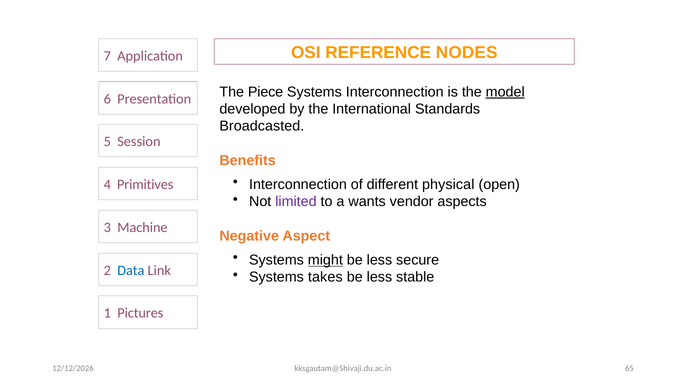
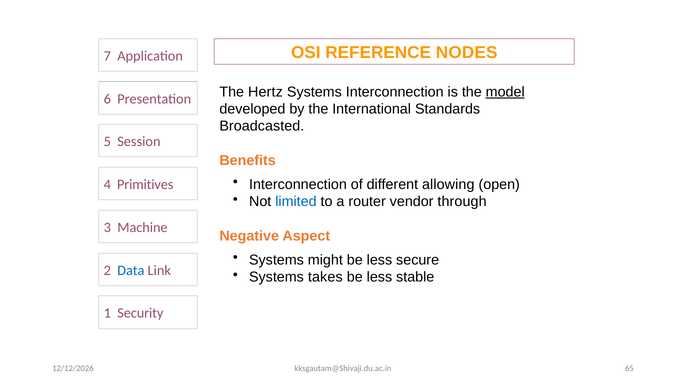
Piece: Piece -> Hertz (265, 92)
physical: physical -> allowing (448, 184)
limited colour: purple -> blue (296, 202)
wants: wants -> router (367, 202)
aspects: aspects -> through (462, 202)
might underline: present -> none (325, 260)
Pictures: Pictures -> Security (140, 313)
